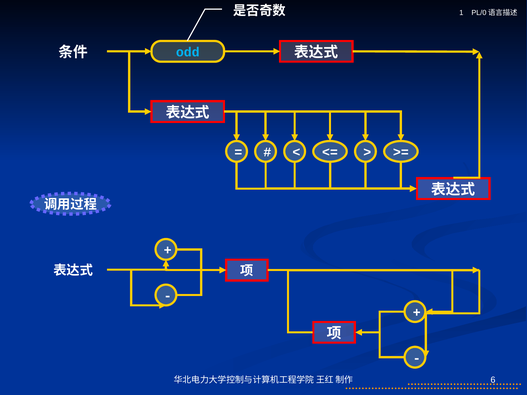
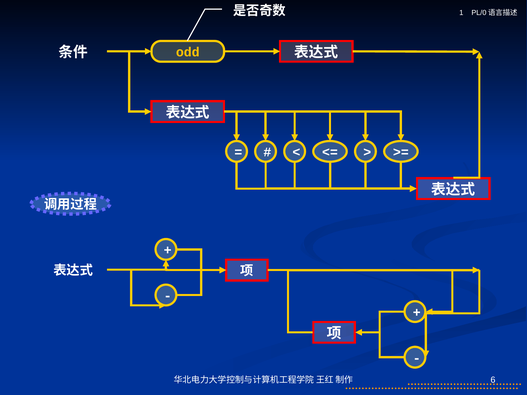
odd colour: light blue -> yellow (188, 52)
